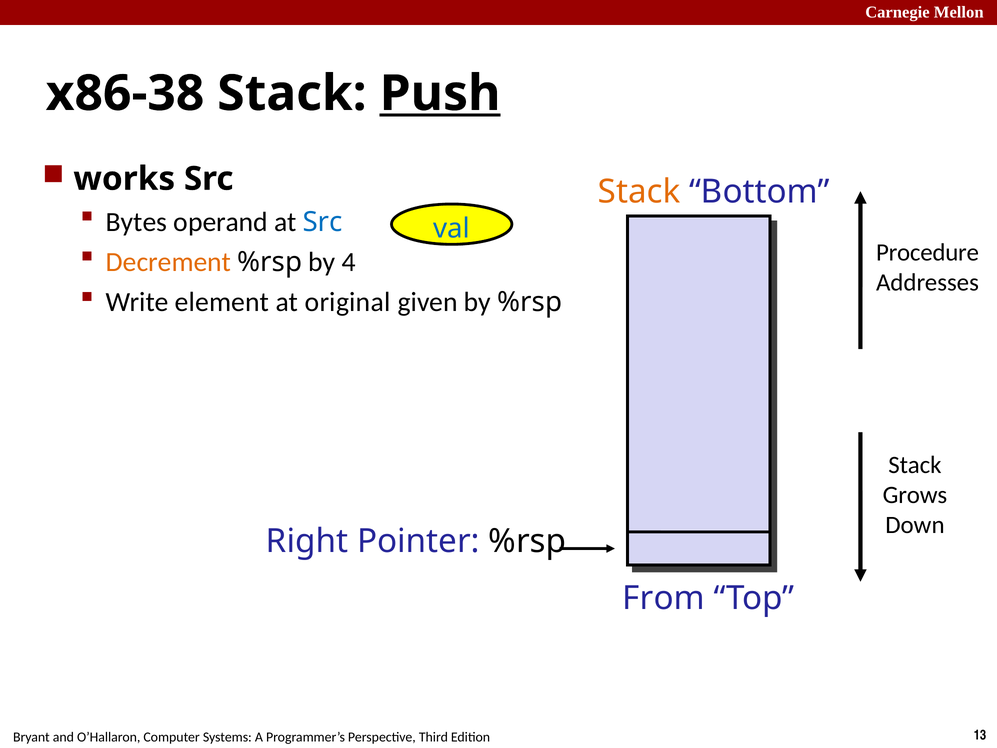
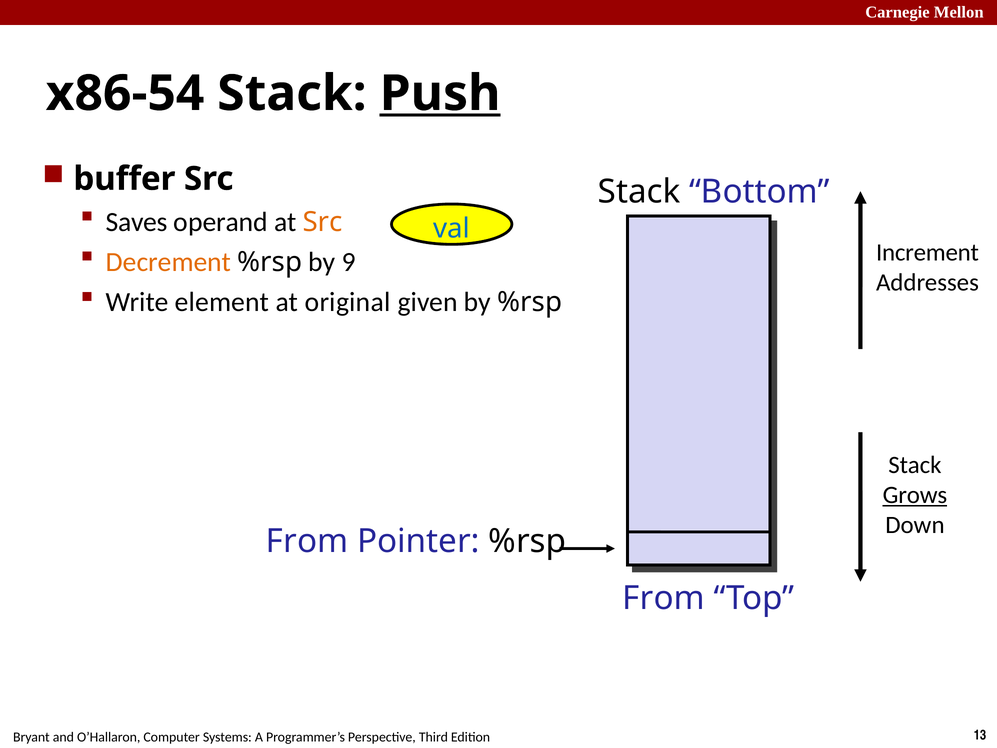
x86-38: x86-38 -> x86-54 (125, 93)
works: works -> buffer (124, 179)
Stack colour: orange -> black (639, 192)
Bytes: Bytes -> Saves (137, 222)
Src colour: blue -> orange (323, 222)
Procedure: Procedure -> Increment (927, 252)
4: 4 -> 9 (349, 262)
Grows underline: none -> present (915, 495)
Right: Right -> From (307, 541)
